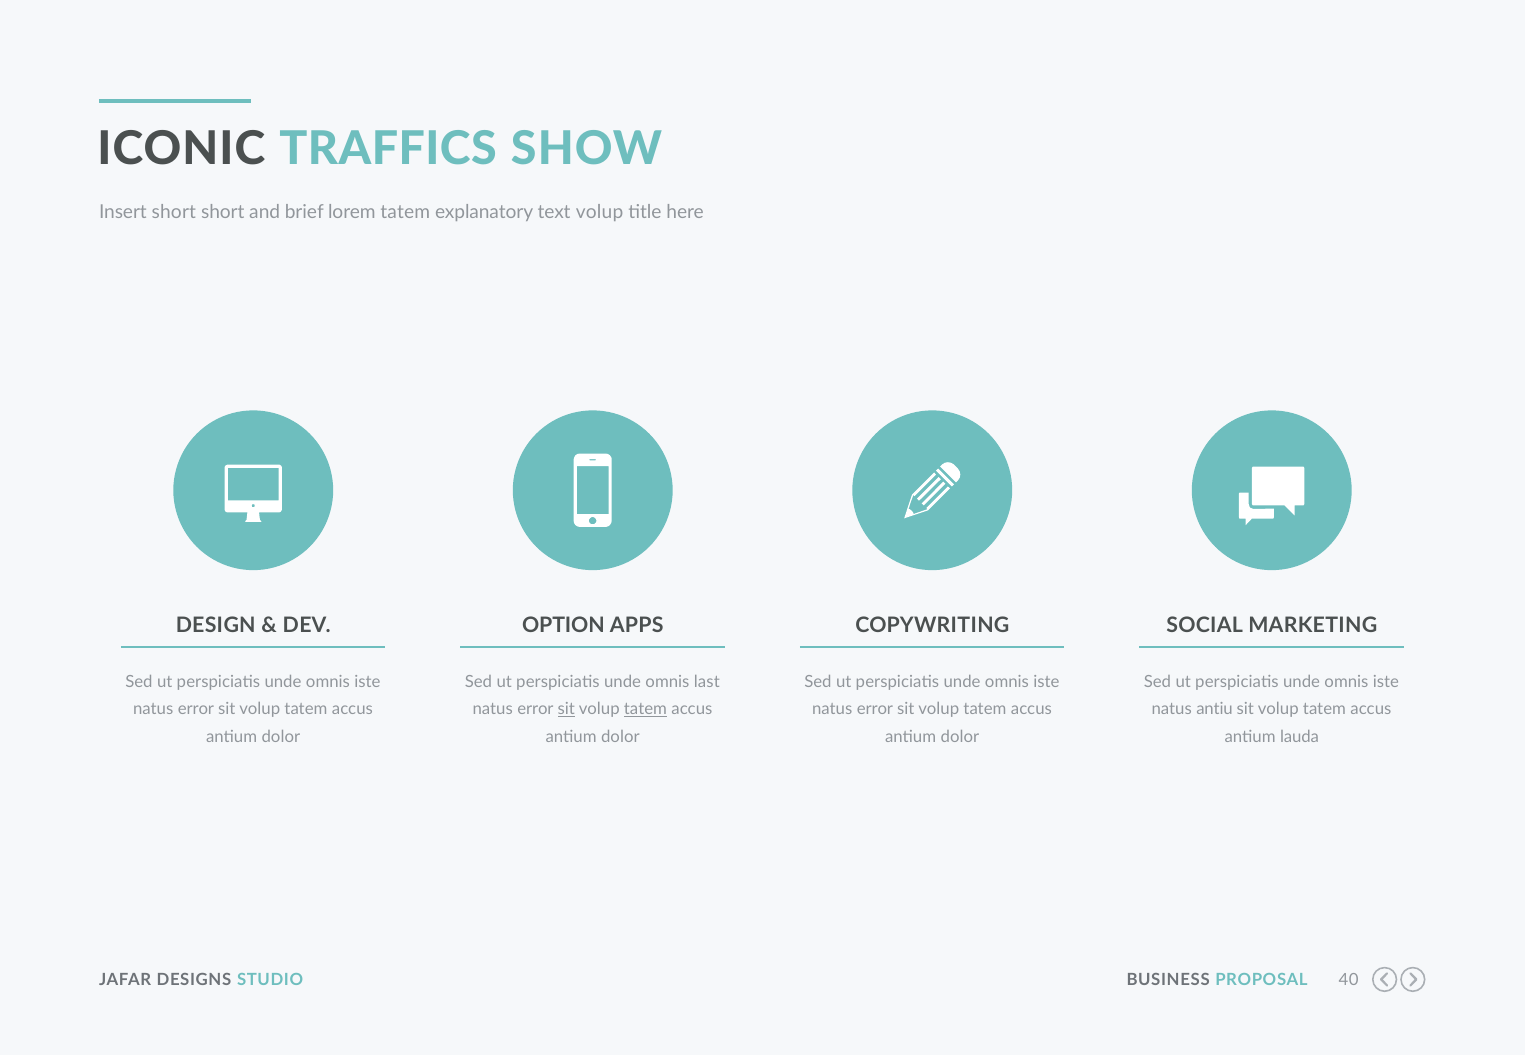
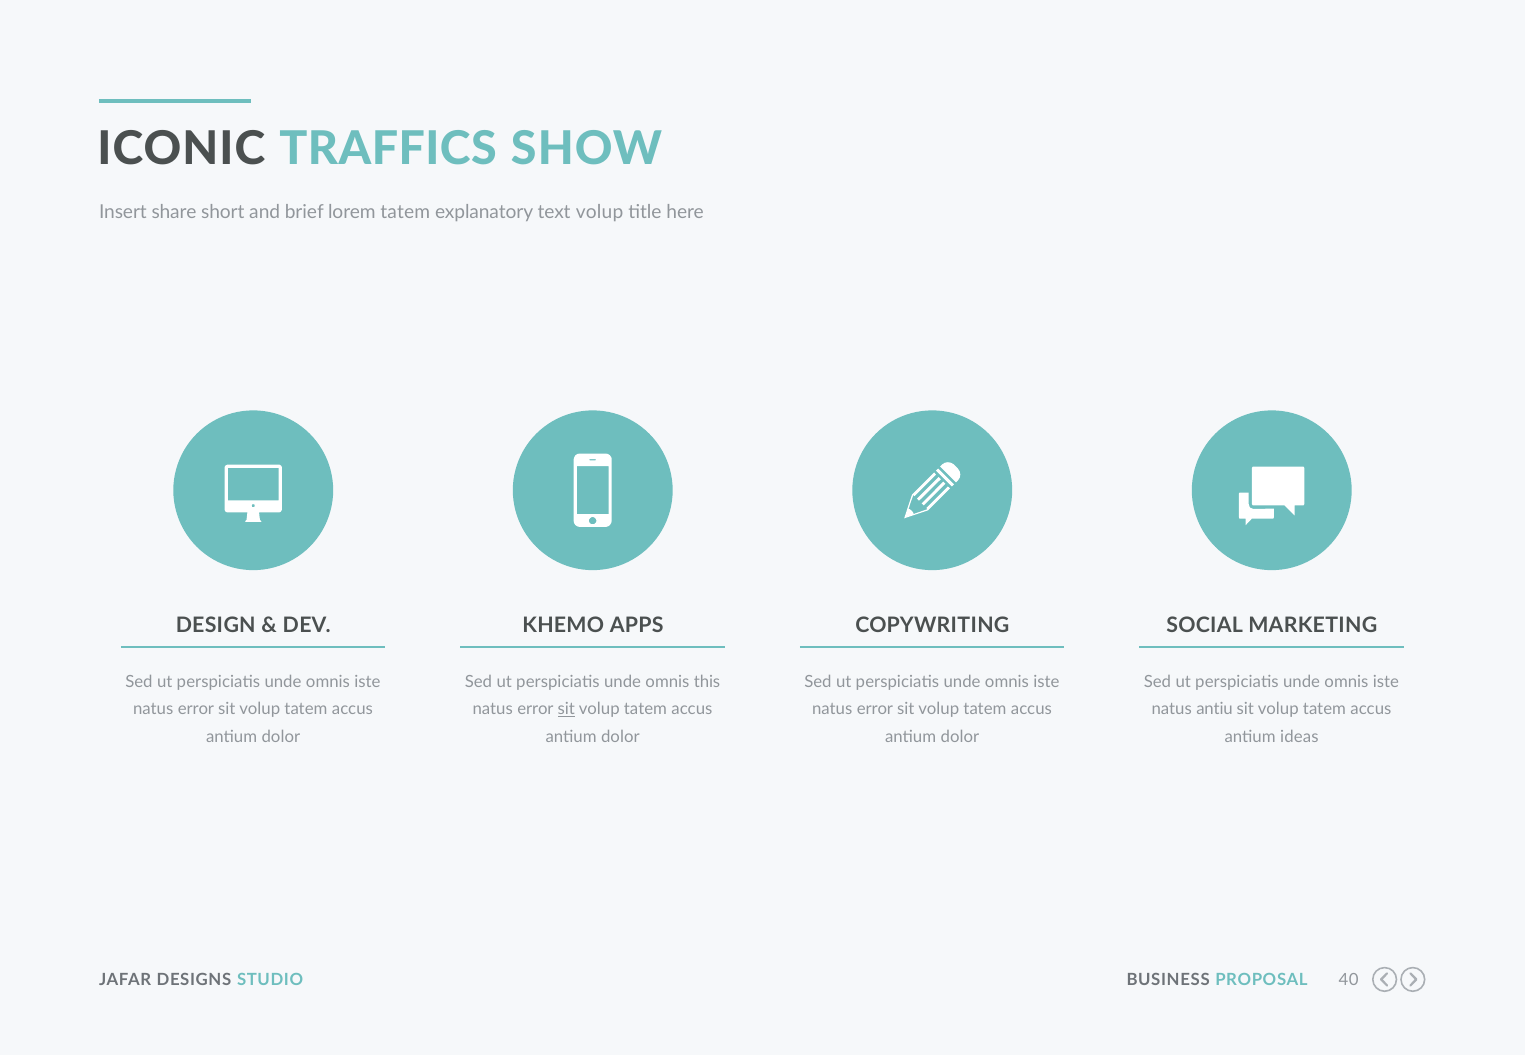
Insert short: short -> share (174, 212)
OPTION: OPTION -> KHEMO (563, 626)
last: last -> this (707, 682)
tatem underline: present -> none (645, 710)
lauda: lauda -> ideas (1299, 737)
